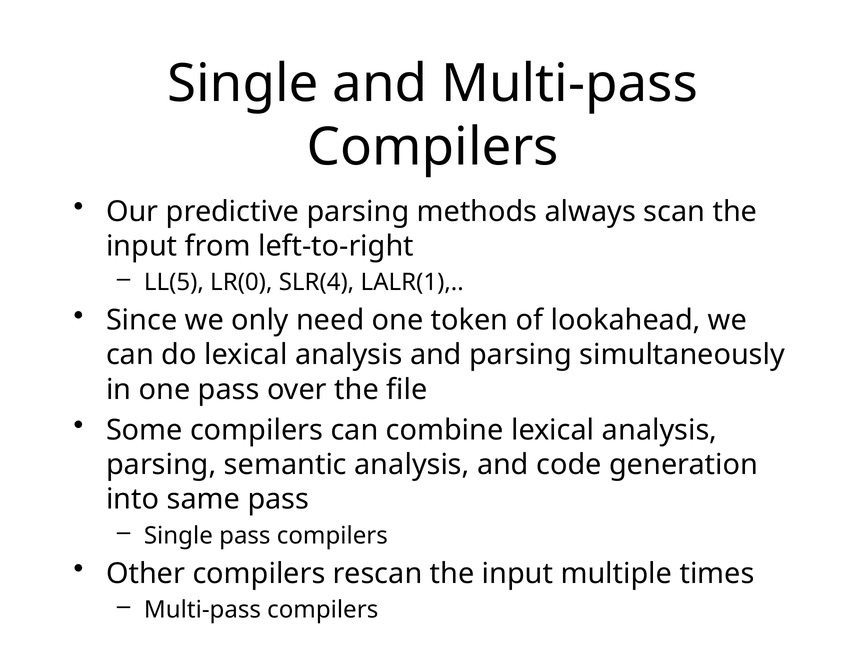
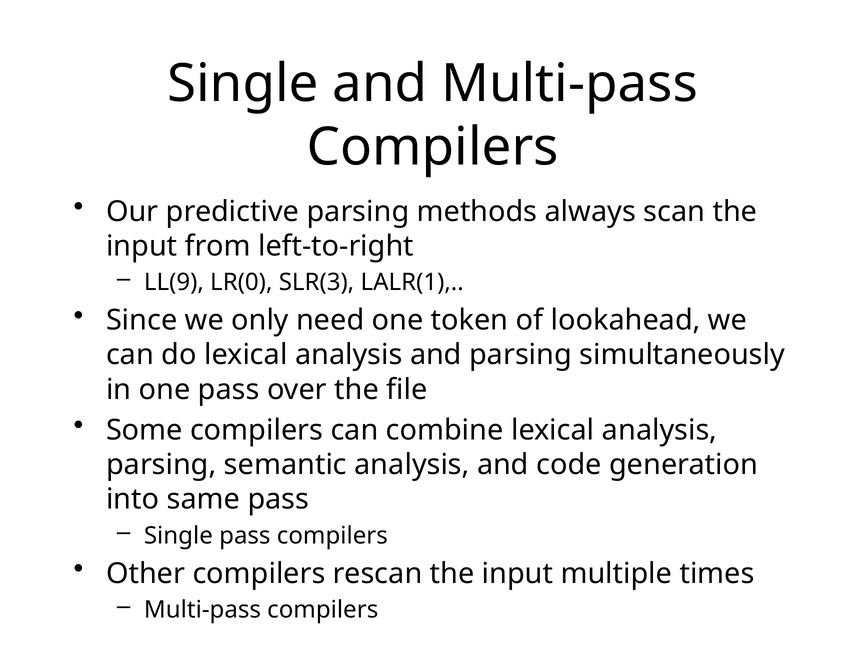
LL(5: LL(5 -> LL(9 (174, 282)
SLR(4: SLR(4 -> SLR(3 (316, 282)
